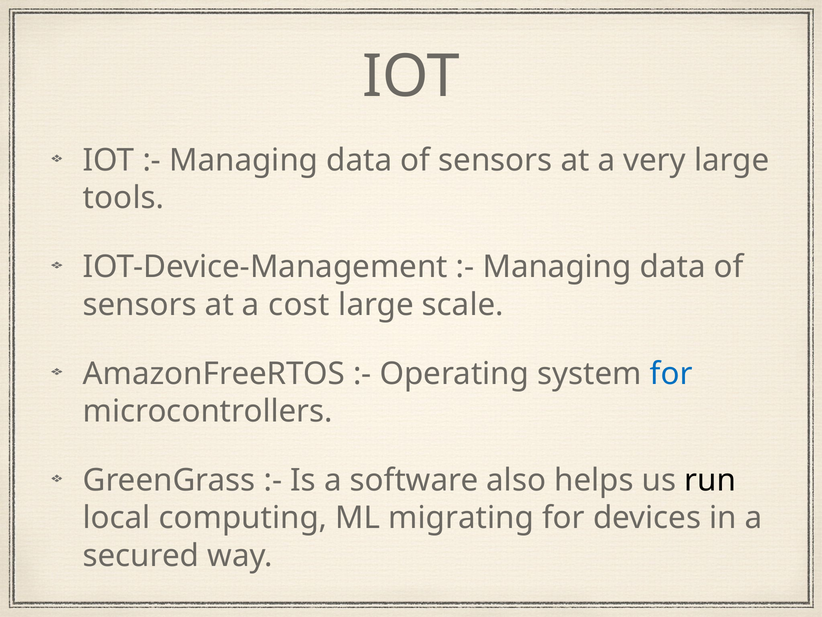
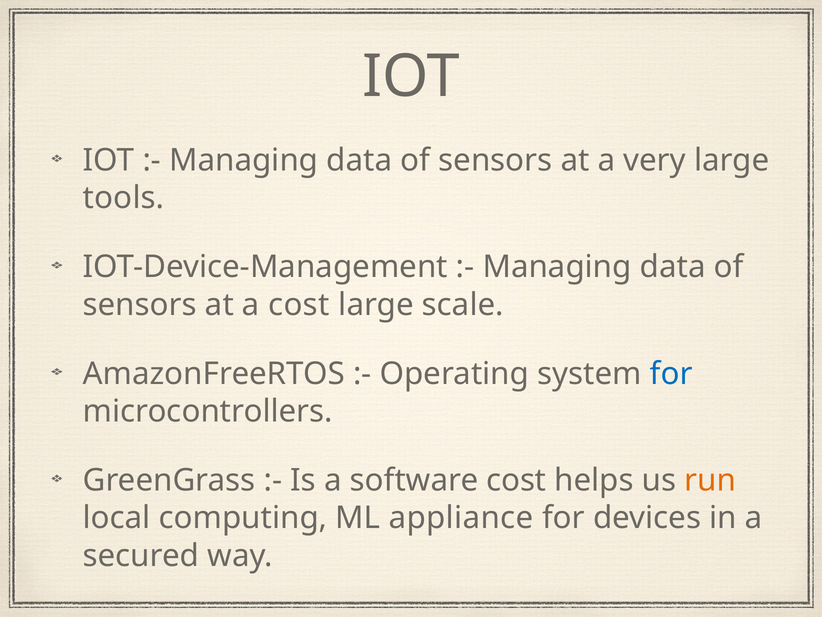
software also: also -> cost (516, 480)
run colour: black -> orange (710, 480)
migrating: migrating -> appliance (461, 518)
